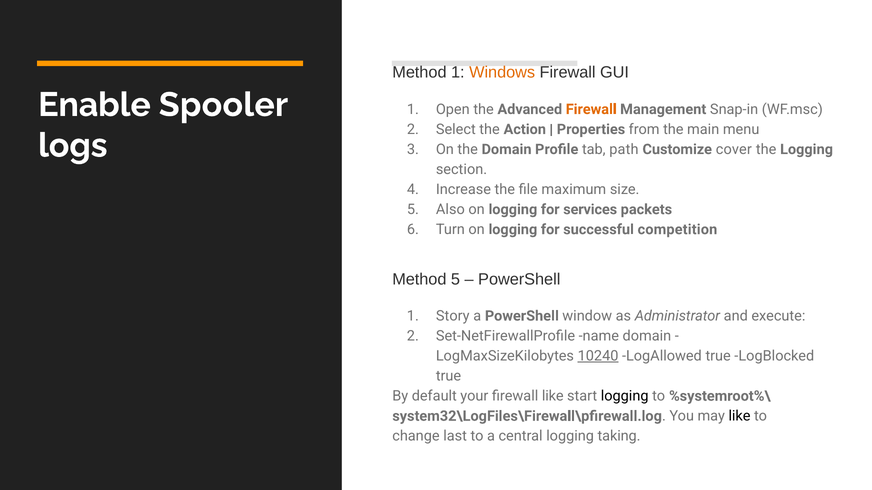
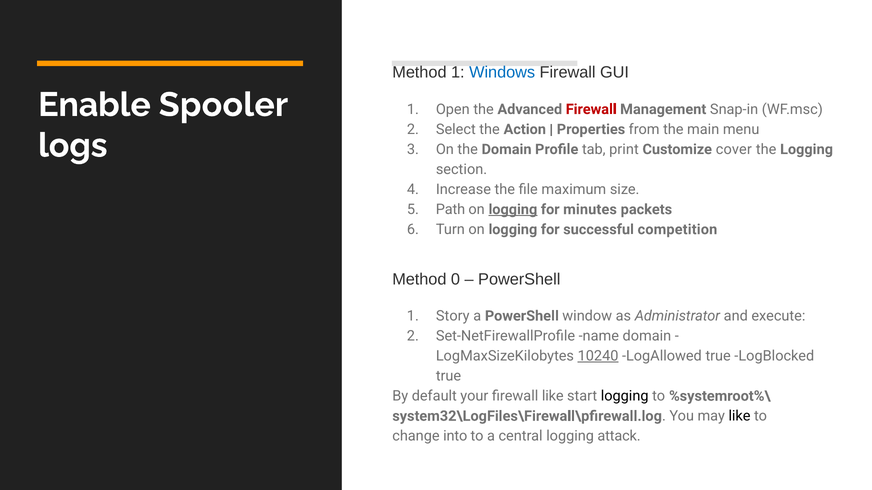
Windows colour: orange -> blue (502, 73)
Firewall colour: orange -> red (591, 109)
path: path -> print (624, 149)
Also: Also -> Path (450, 210)
logging underline: none -> present (513, 210)
services: services -> minutes (590, 210)
Method 5: 5 -> 0 (456, 279)
last: last -> into (455, 436)
taking: taking -> attack (619, 436)
